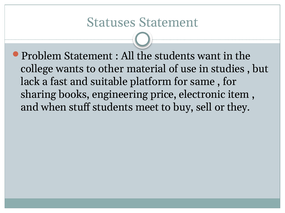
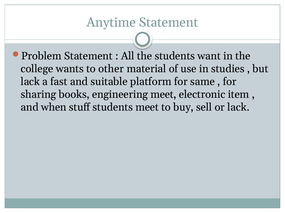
Statuses: Statuses -> Anytime (111, 22)
engineering price: price -> meet (164, 95)
or they: they -> lack (238, 108)
